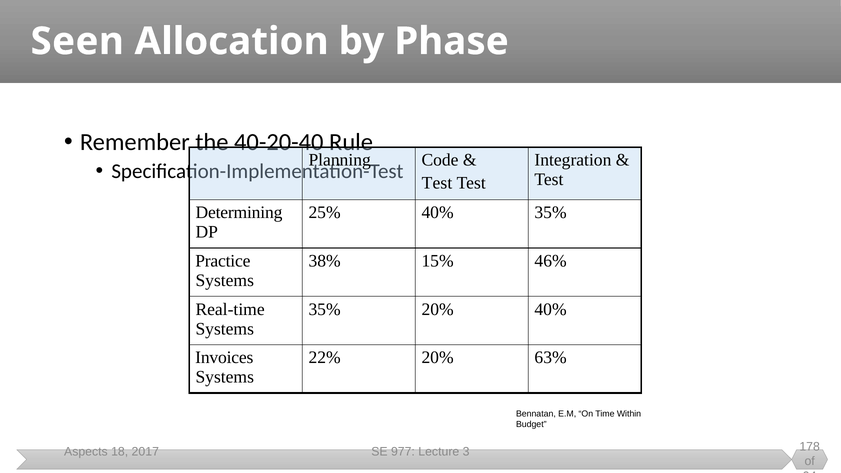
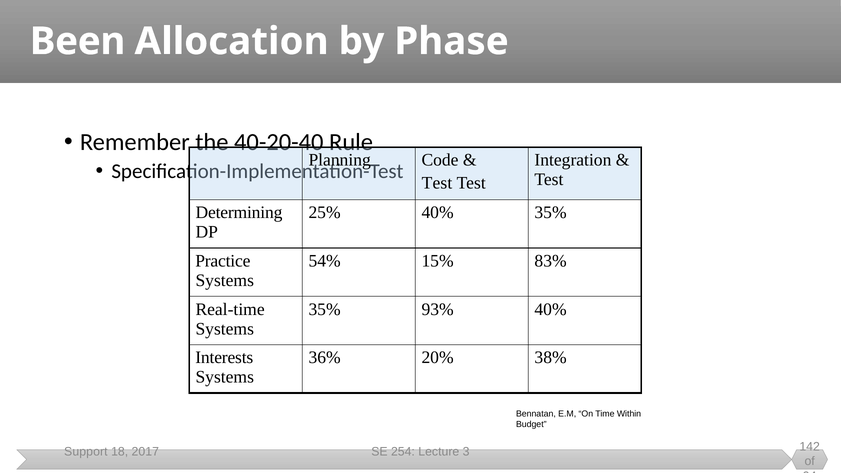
Seen: Seen -> Been (78, 41)
38%: 38% -> 54% (325, 261)
46%: 46% -> 83% (551, 261)
35% 20%: 20% -> 93% (438, 309)
Invoices: Invoices -> Interests (224, 358)
22%: 22% -> 36% (325, 358)
63%: 63% -> 38% (551, 358)
Aspects: Aspects -> Support (86, 452)
977: 977 -> 254 (403, 452)
178: 178 -> 142 (810, 447)
